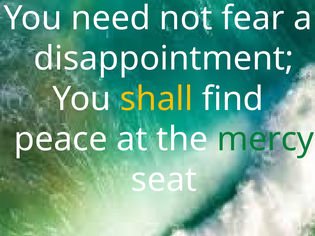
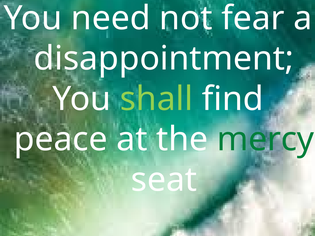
shall colour: yellow -> light green (156, 99)
